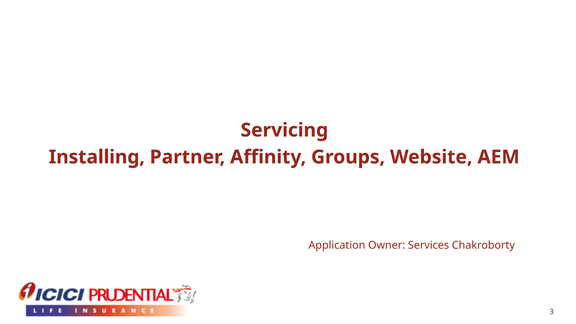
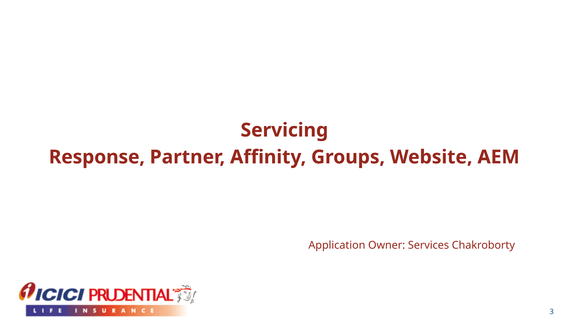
Installing: Installing -> Response (97, 157)
